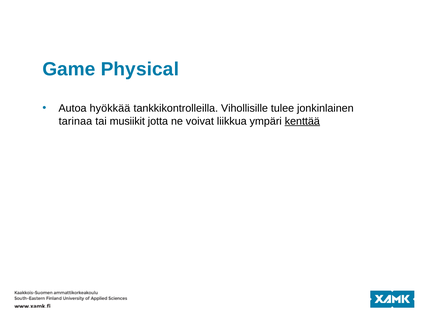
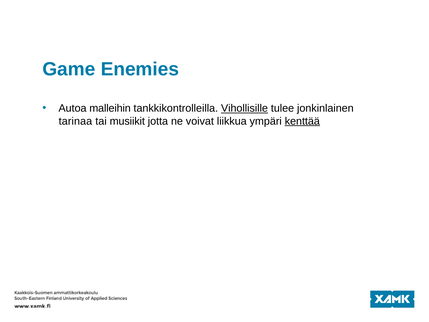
Physical: Physical -> Enemies (140, 69)
hyökkää: hyökkää -> malleihin (110, 108)
Vihollisille underline: none -> present (244, 108)
